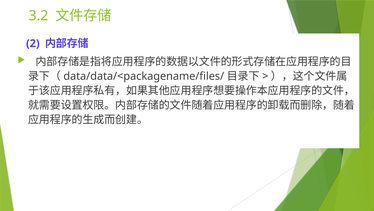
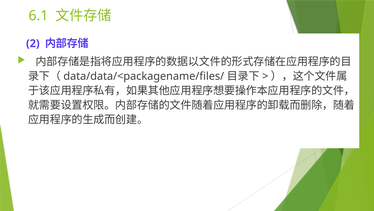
3.2: 3.2 -> 6.1 (38, 16)
